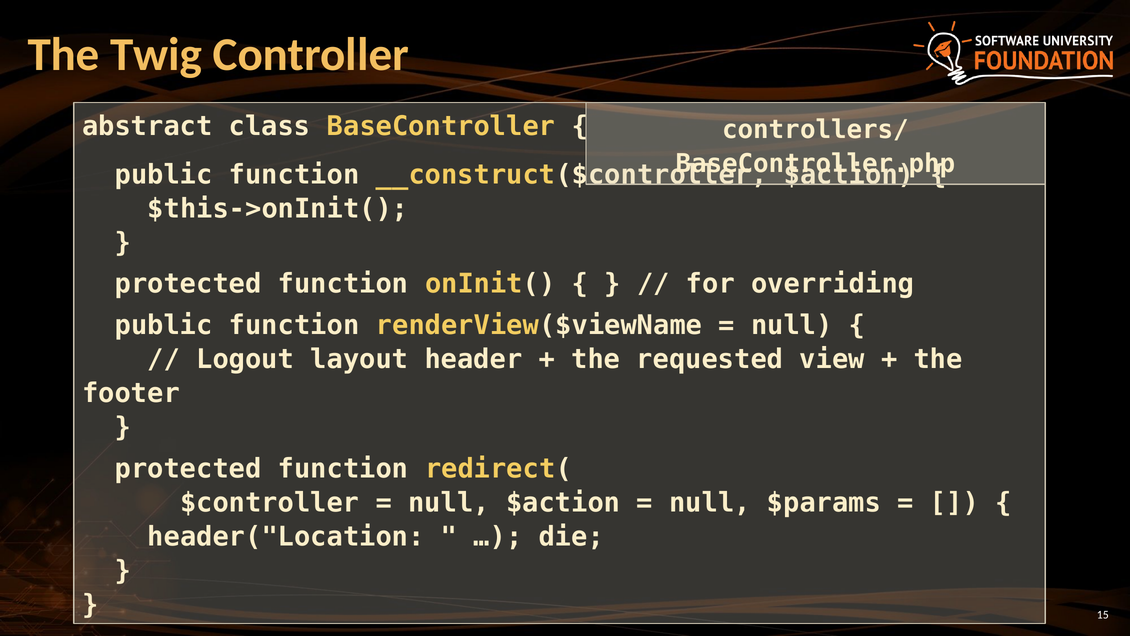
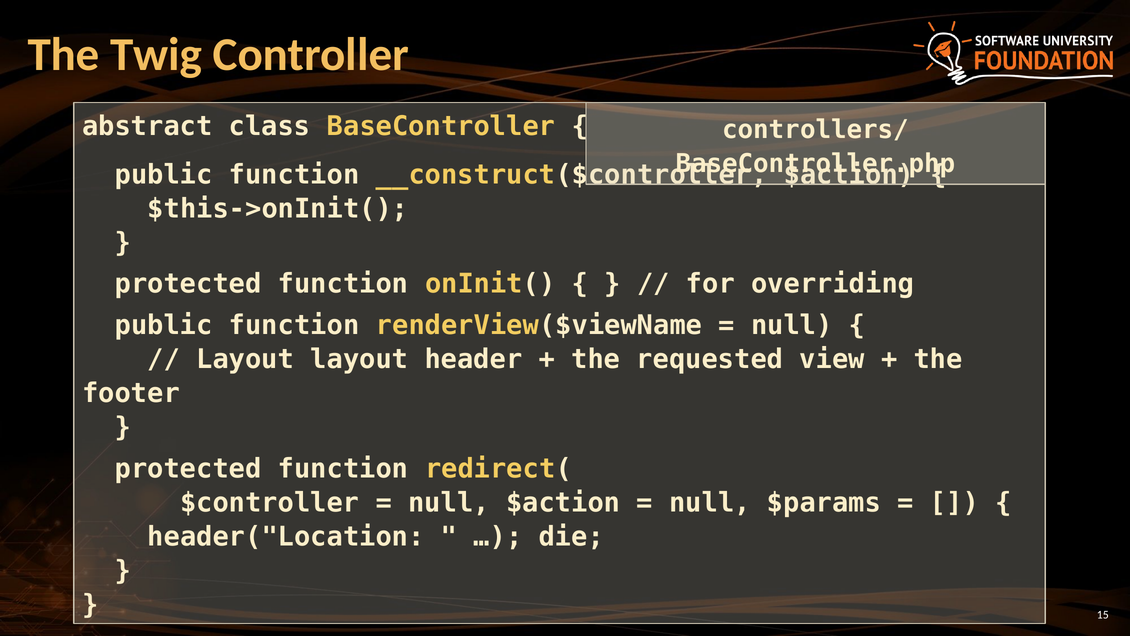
Logout: Logout -> Layout (245, 359)
